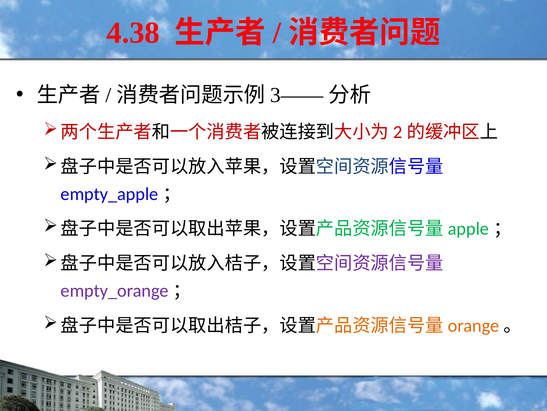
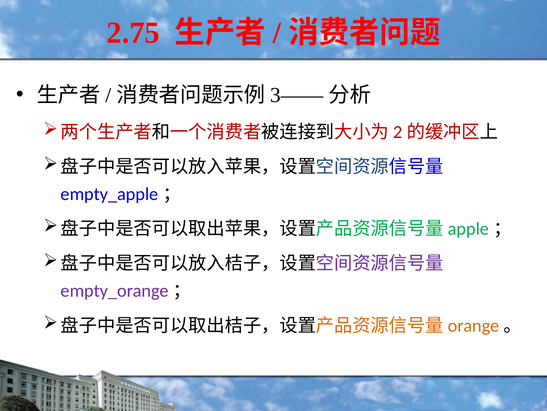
4.38: 4.38 -> 2.75 (133, 33)
